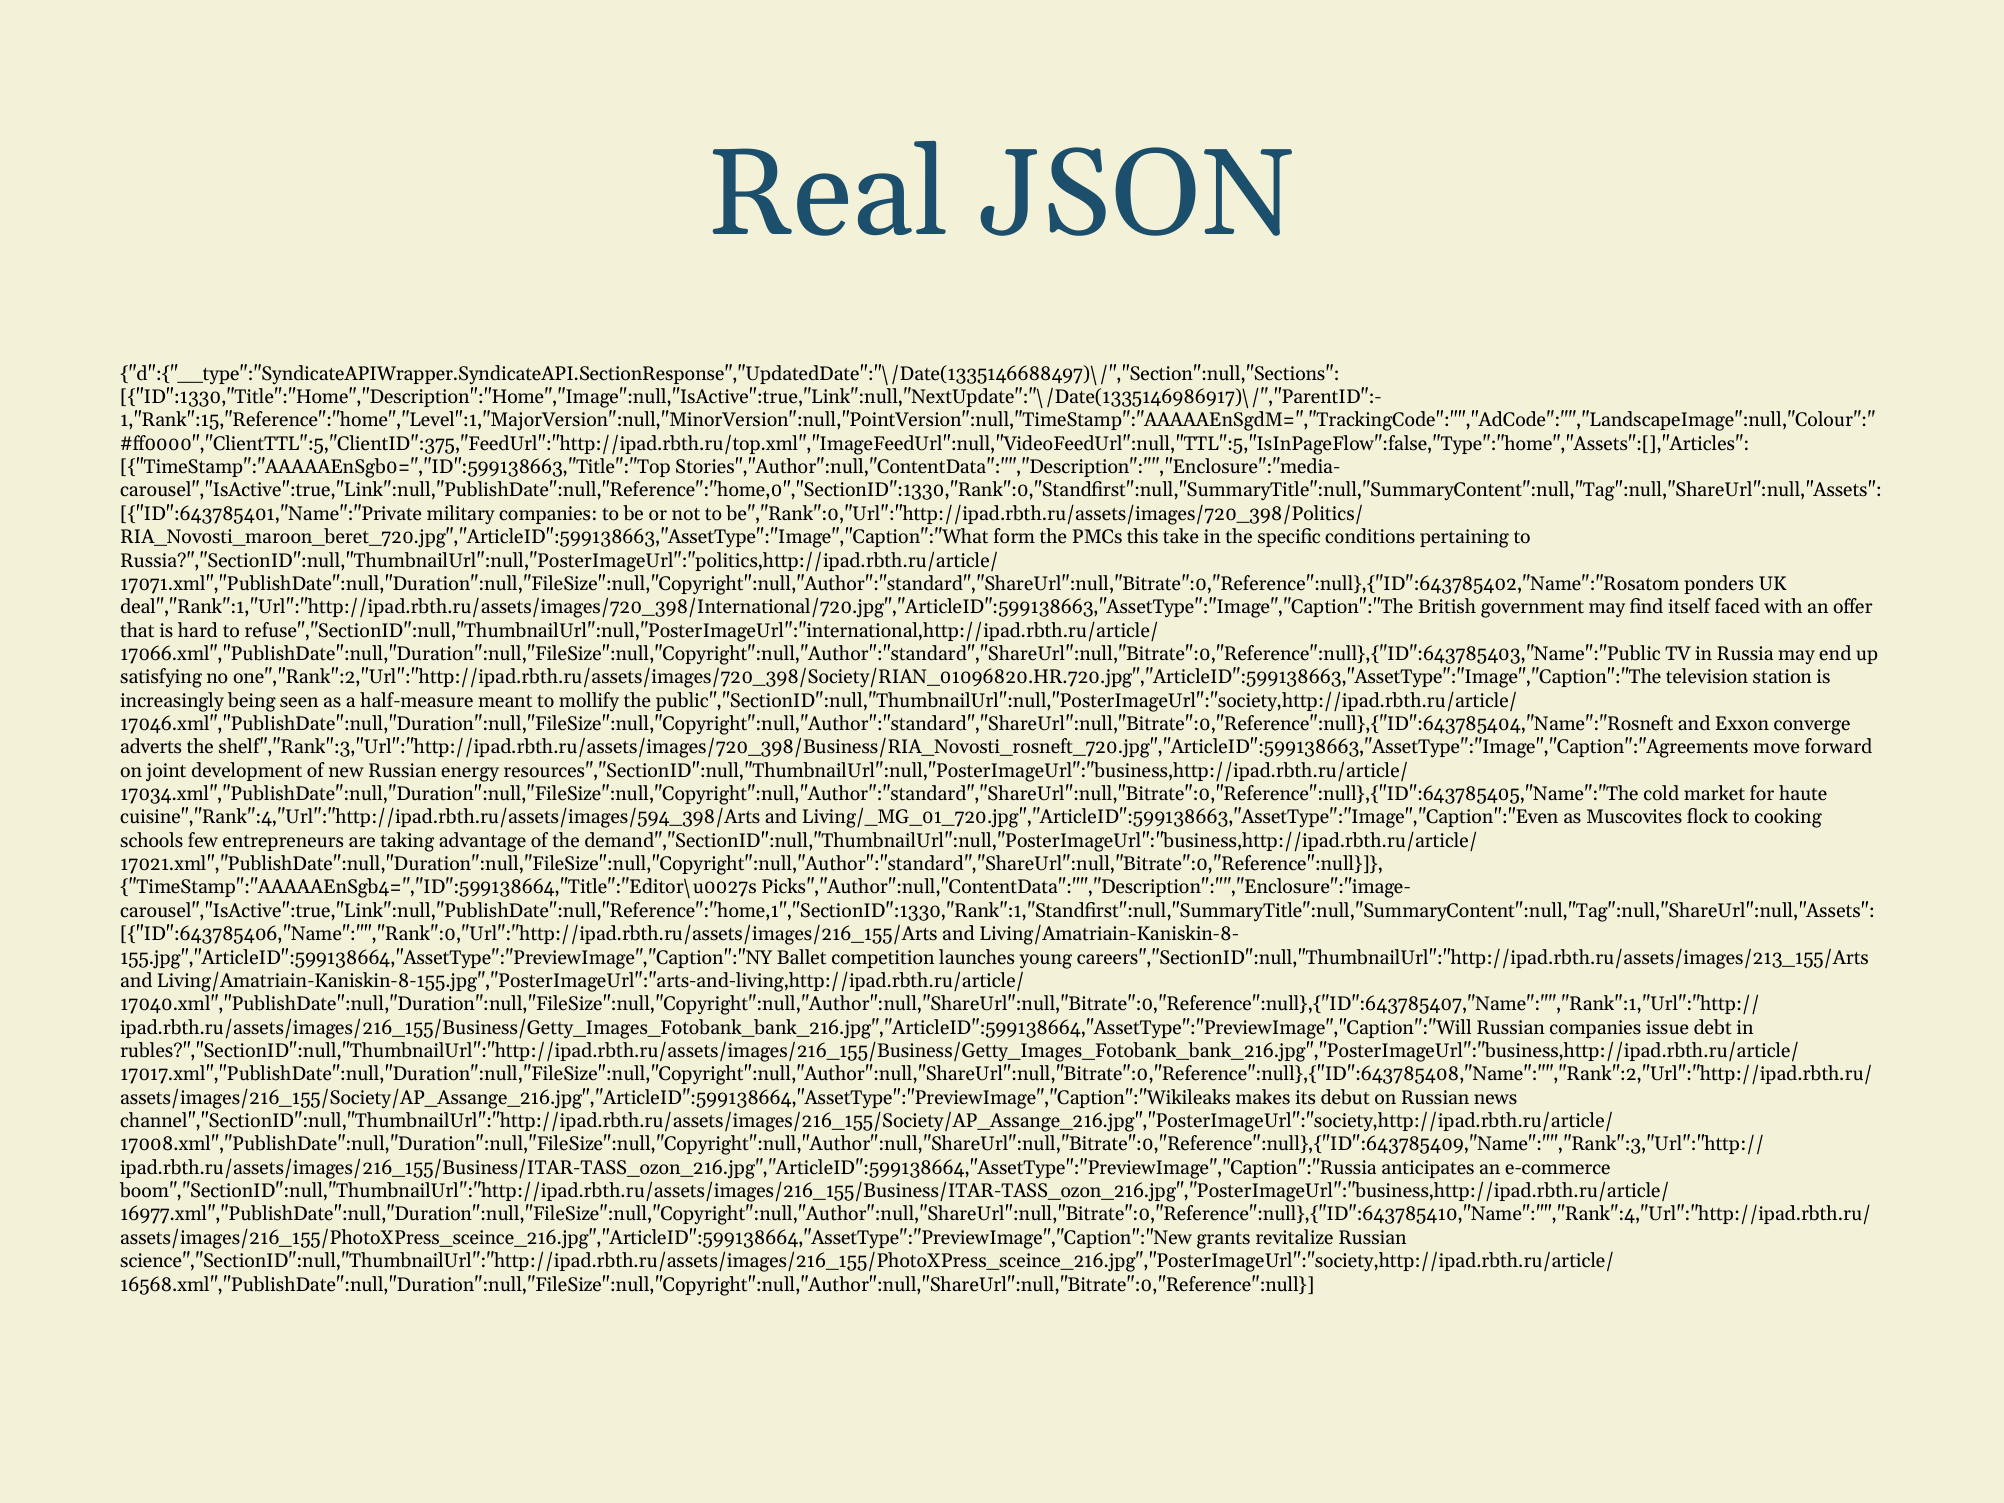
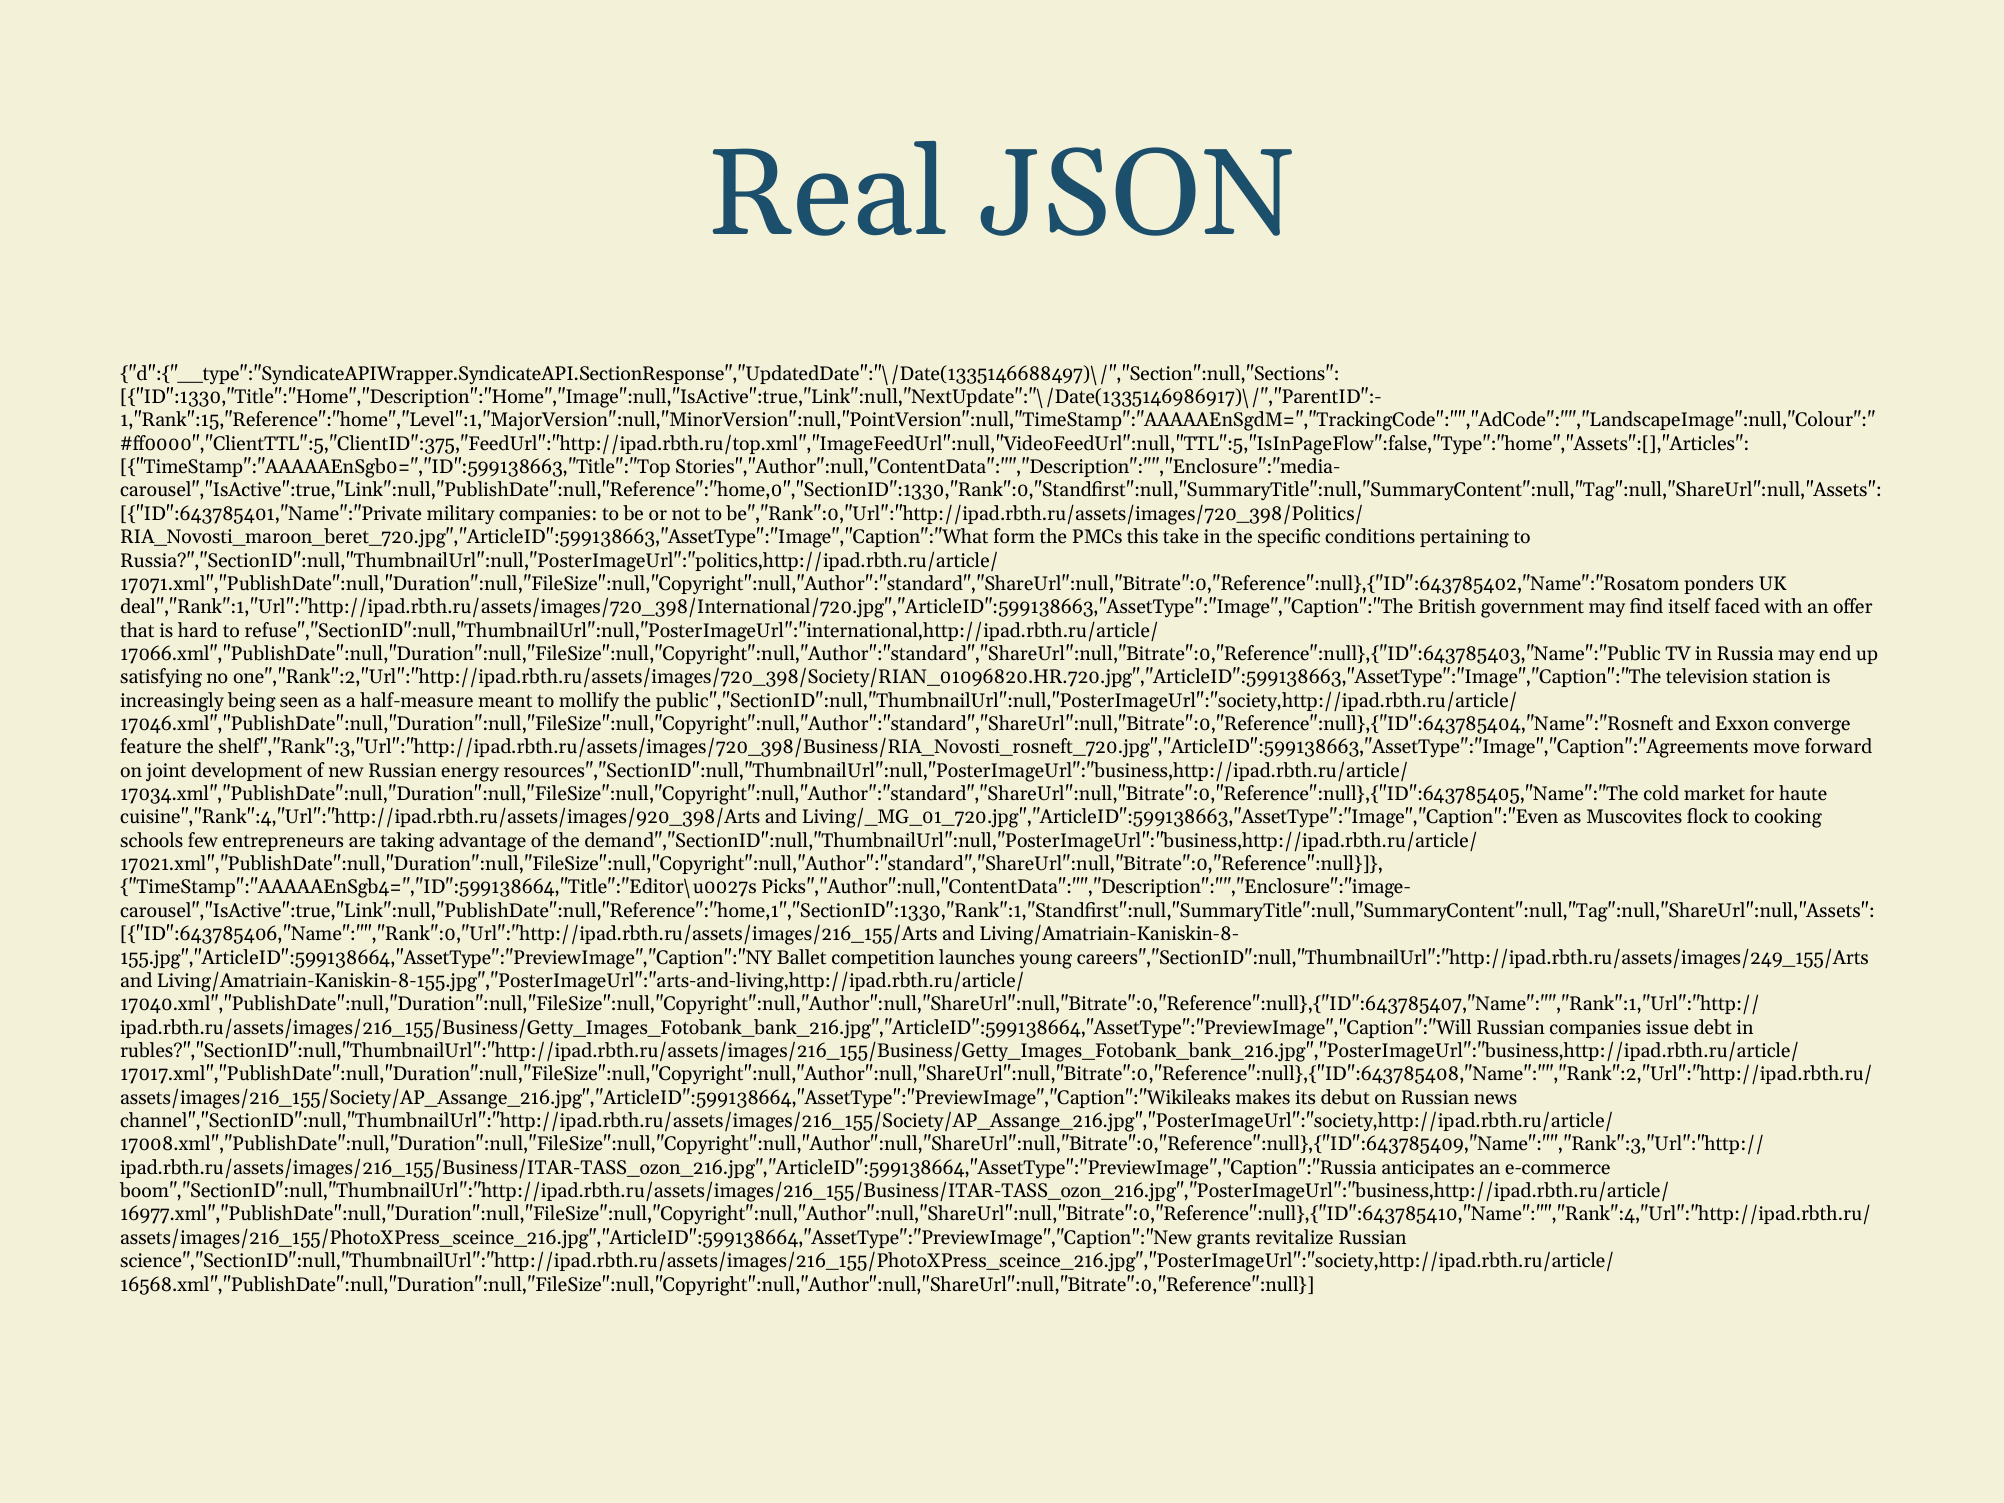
adverts: adverts -> feature (151, 747)
cuisine","Rank":4,"Url":"http://ipad.rbth.ru/assets/images/594_398/Arts: cuisine","Rank":4,"Url":"http://ipad.rbth.ru/assets/images/594_398/Arts -> cuisine","Rank":4,"Url":"http://ipad.rbth.ru/assets/images/920_398/Arts (440, 817)
careers","SectionID":null,"ThumbnailUrl":"http://ipad.rbth.ru/assets/images/213_155/Arts: careers","SectionID":null,"ThumbnailUrl":"http://ipad.rbth.ru/assets/images/213_155/Arts -> careers","SectionID":null,"ThumbnailUrl":"http://ipad.rbth.ru/assets/images/249_155/Arts (1473, 958)
